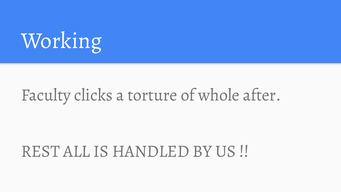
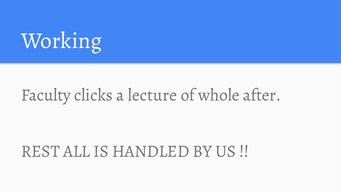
torture: torture -> lecture (152, 95)
